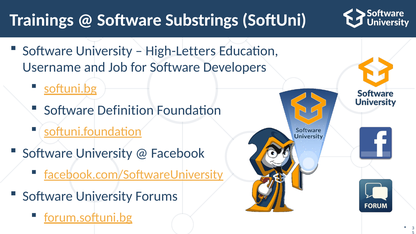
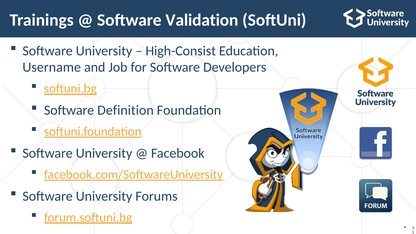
Substrings: Substrings -> Validation (202, 20)
High-Letters: High-Letters -> High-Consist (181, 51)
